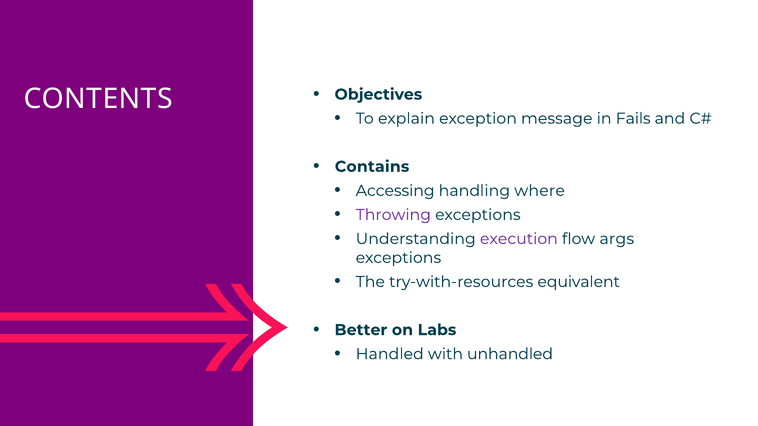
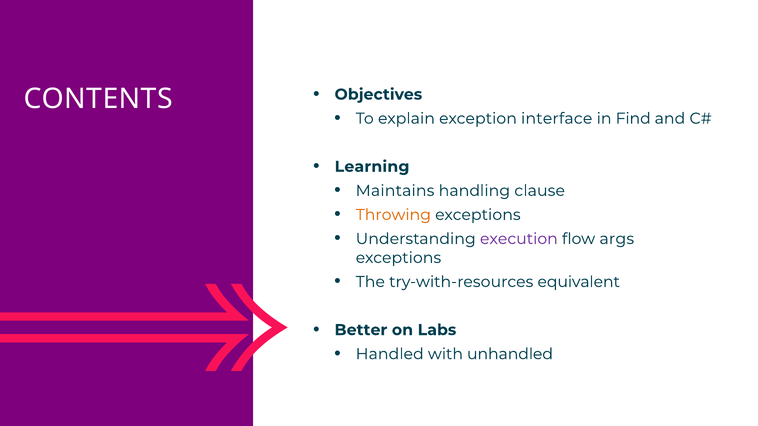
message: message -> interface (557, 119)
Fails: Fails -> Find (633, 119)
Contains: Contains -> Learning (372, 167)
Accessing: Accessing -> Maintains (395, 191)
where: where -> clause (540, 191)
Throwing colour: purple -> orange (393, 215)
